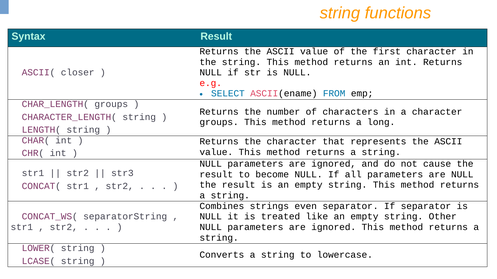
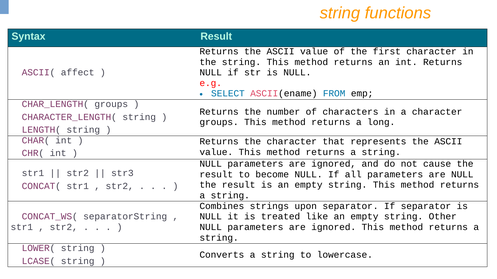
closer: closer -> affect (78, 73)
even: even -> upon (306, 206)
